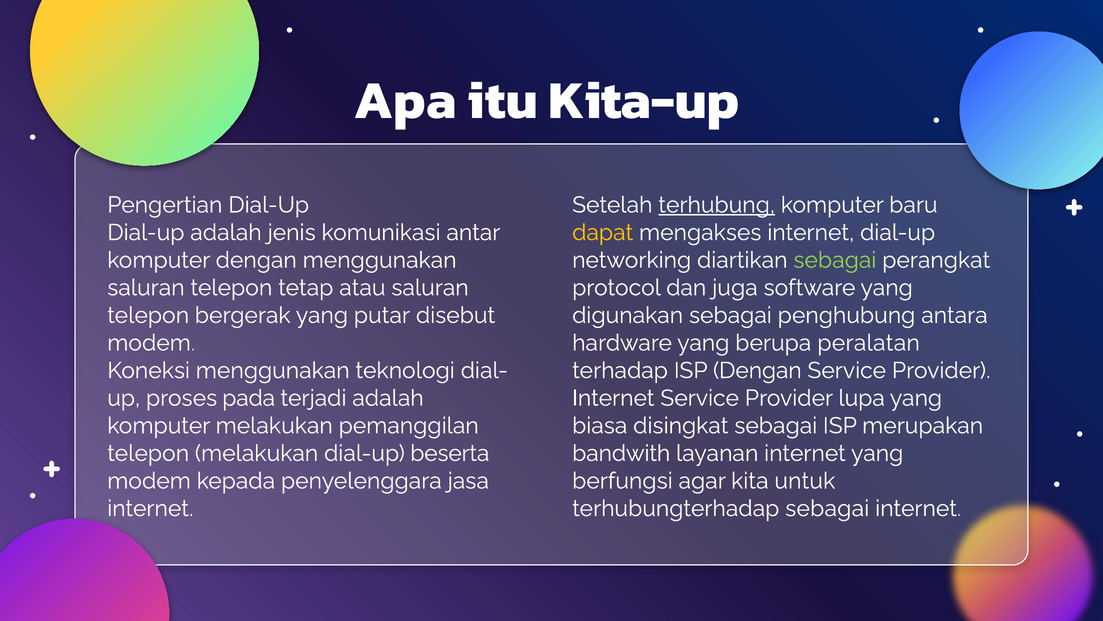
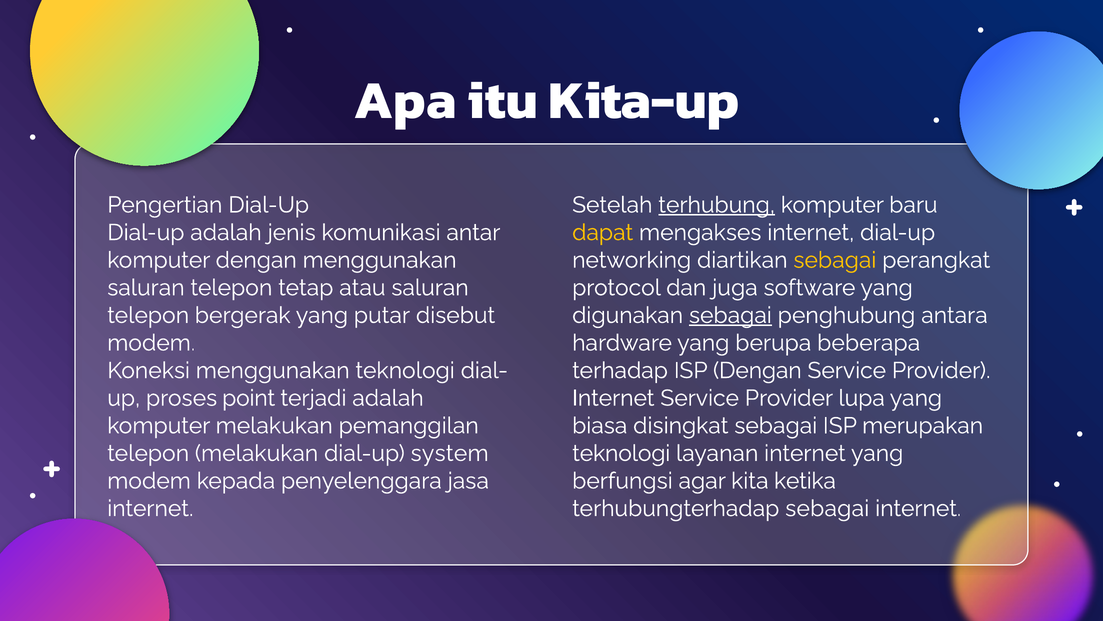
sebagai colour: light green -> yellow (835, 260)
sebagai underline: none -> present (730, 315)
peralatan: peralatan -> beberapa (869, 343)
pada: pada -> point (249, 398)
beserta: beserta -> system (450, 453)
bandwith: bandwith -> teknologi (621, 453)
untuk: untuk -> ketika (805, 481)
